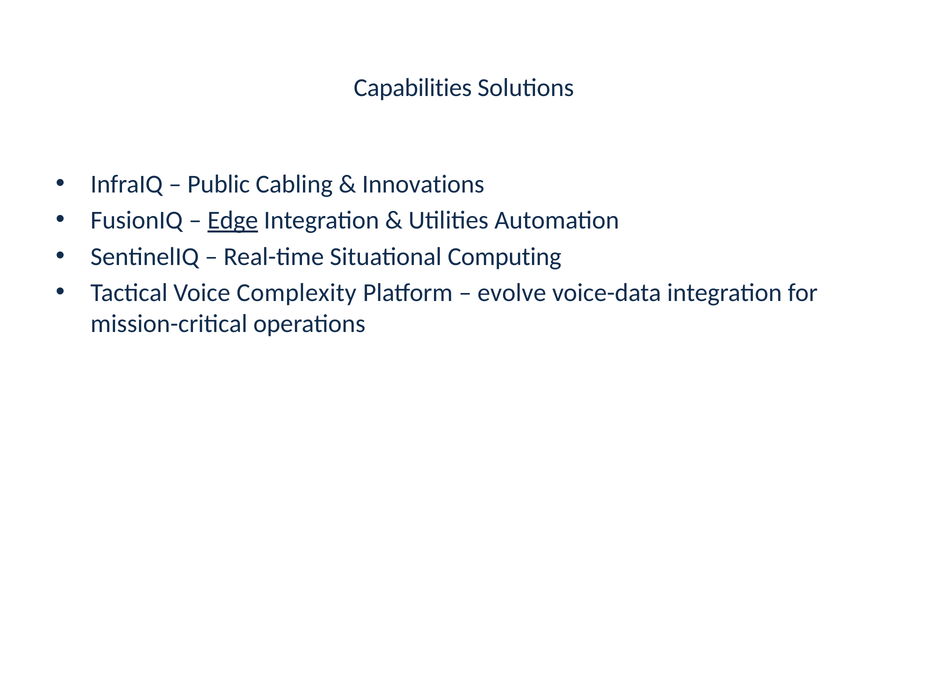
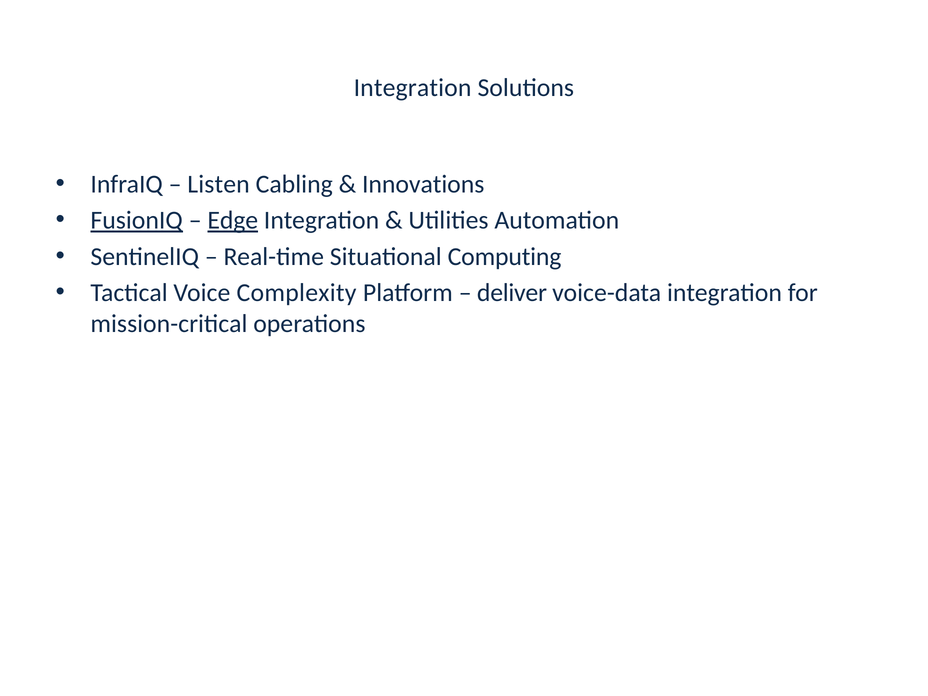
Capabilities: Capabilities -> Integration (413, 88)
Public: Public -> Listen (219, 184)
FusionIQ underline: none -> present (137, 220)
evolve: evolve -> deliver (512, 293)
